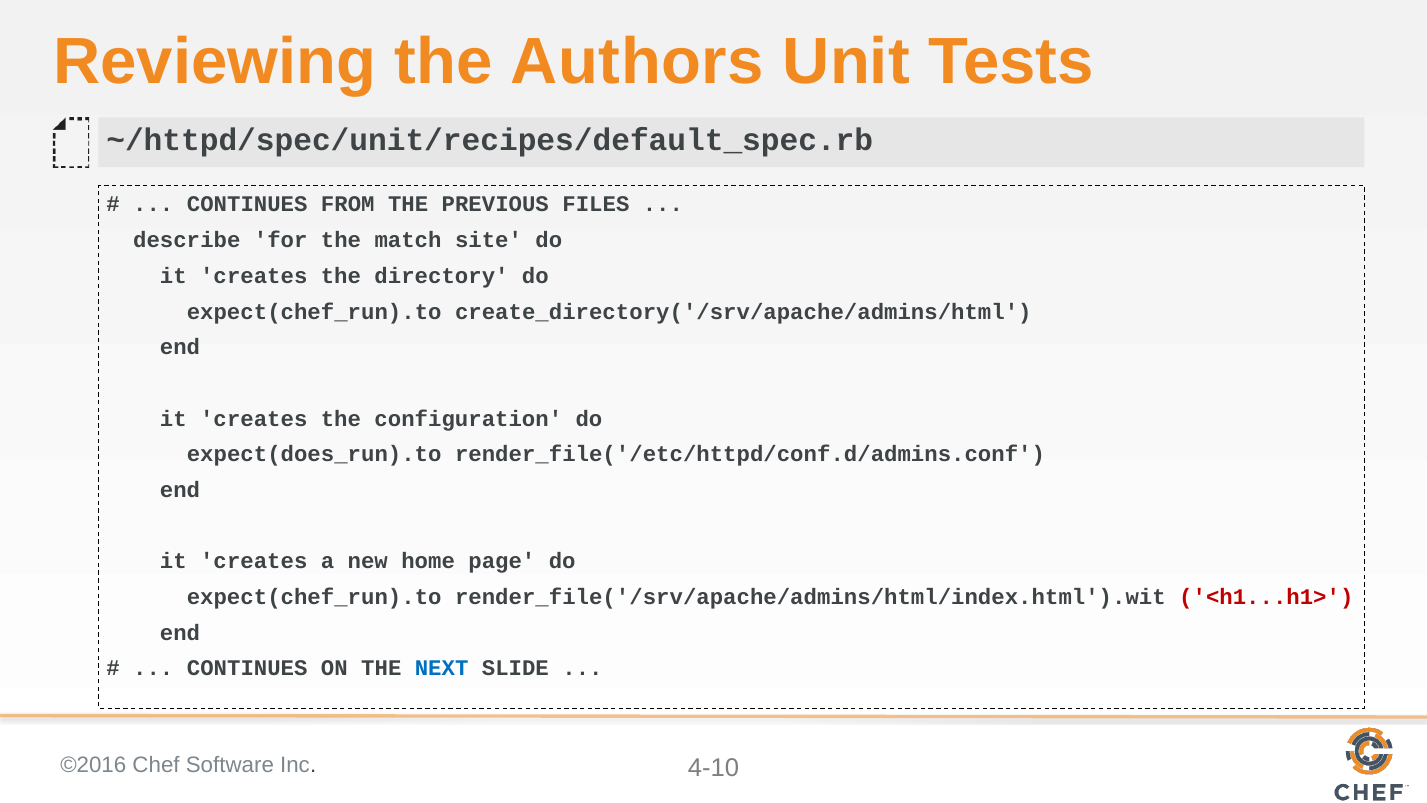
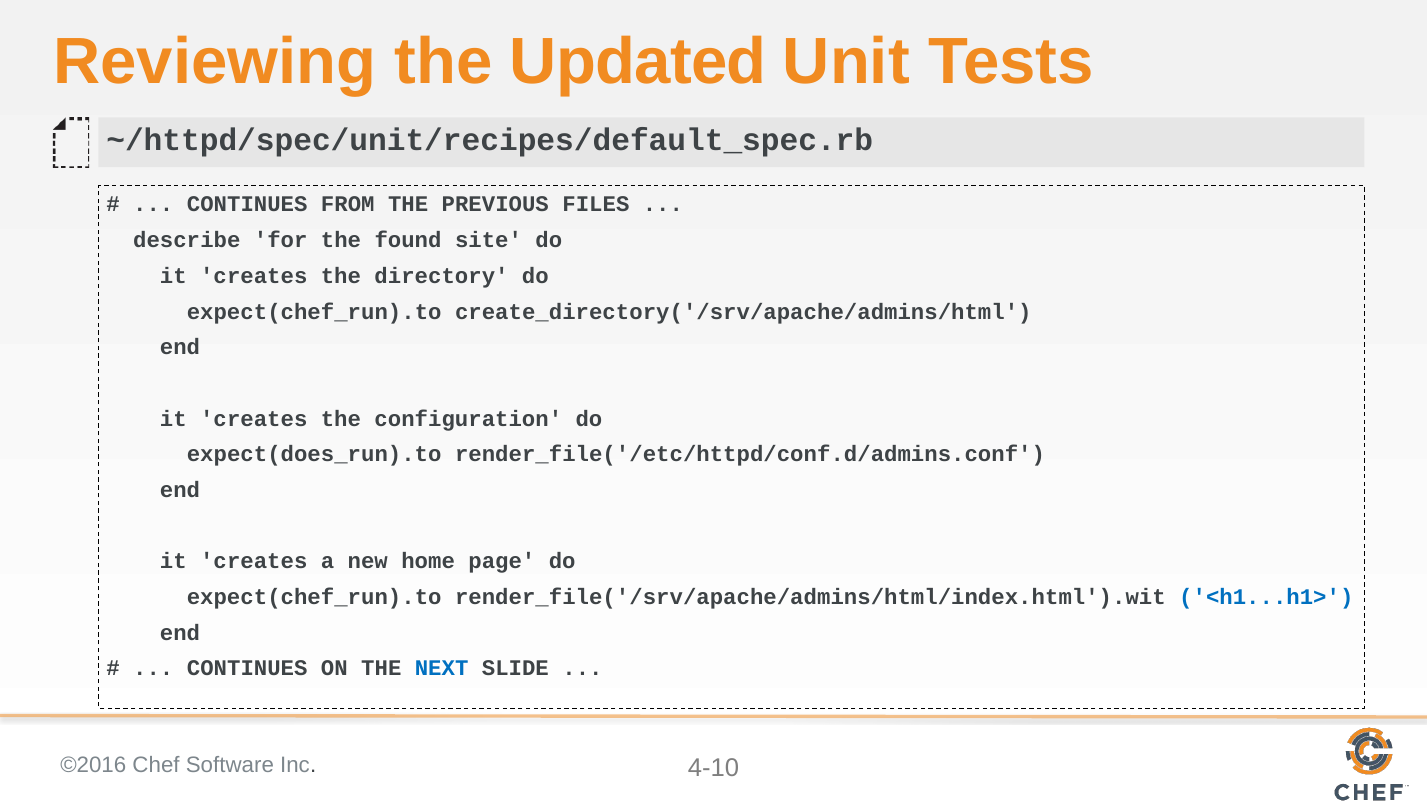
Authors: Authors -> Updated (638, 62)
match: match -> found (408, 240)
<h1...h1> colour: red -> blue (1266, 597)
